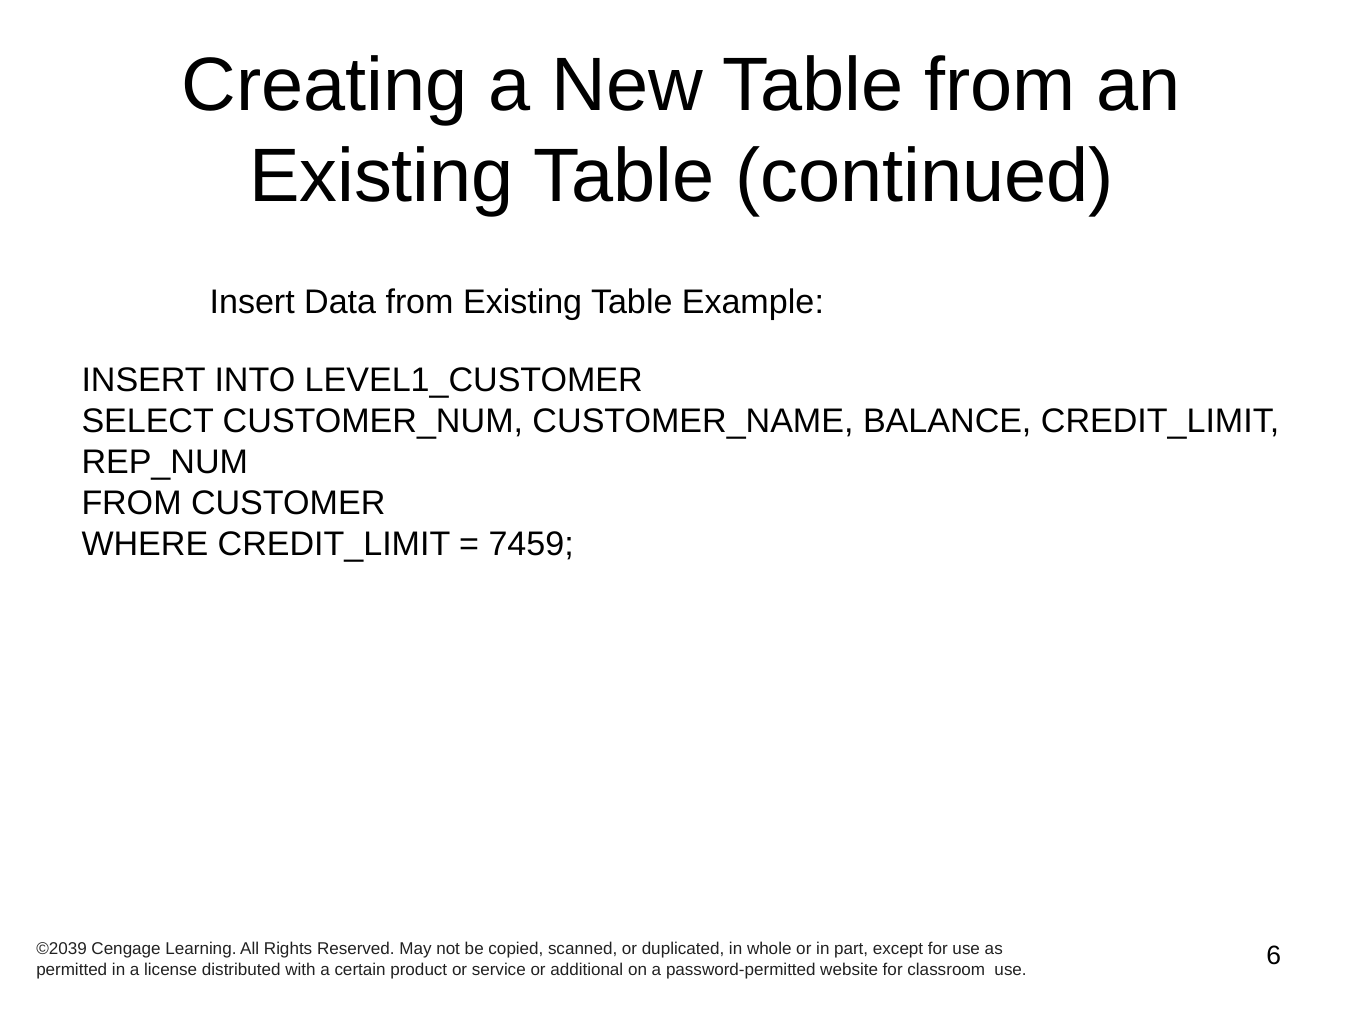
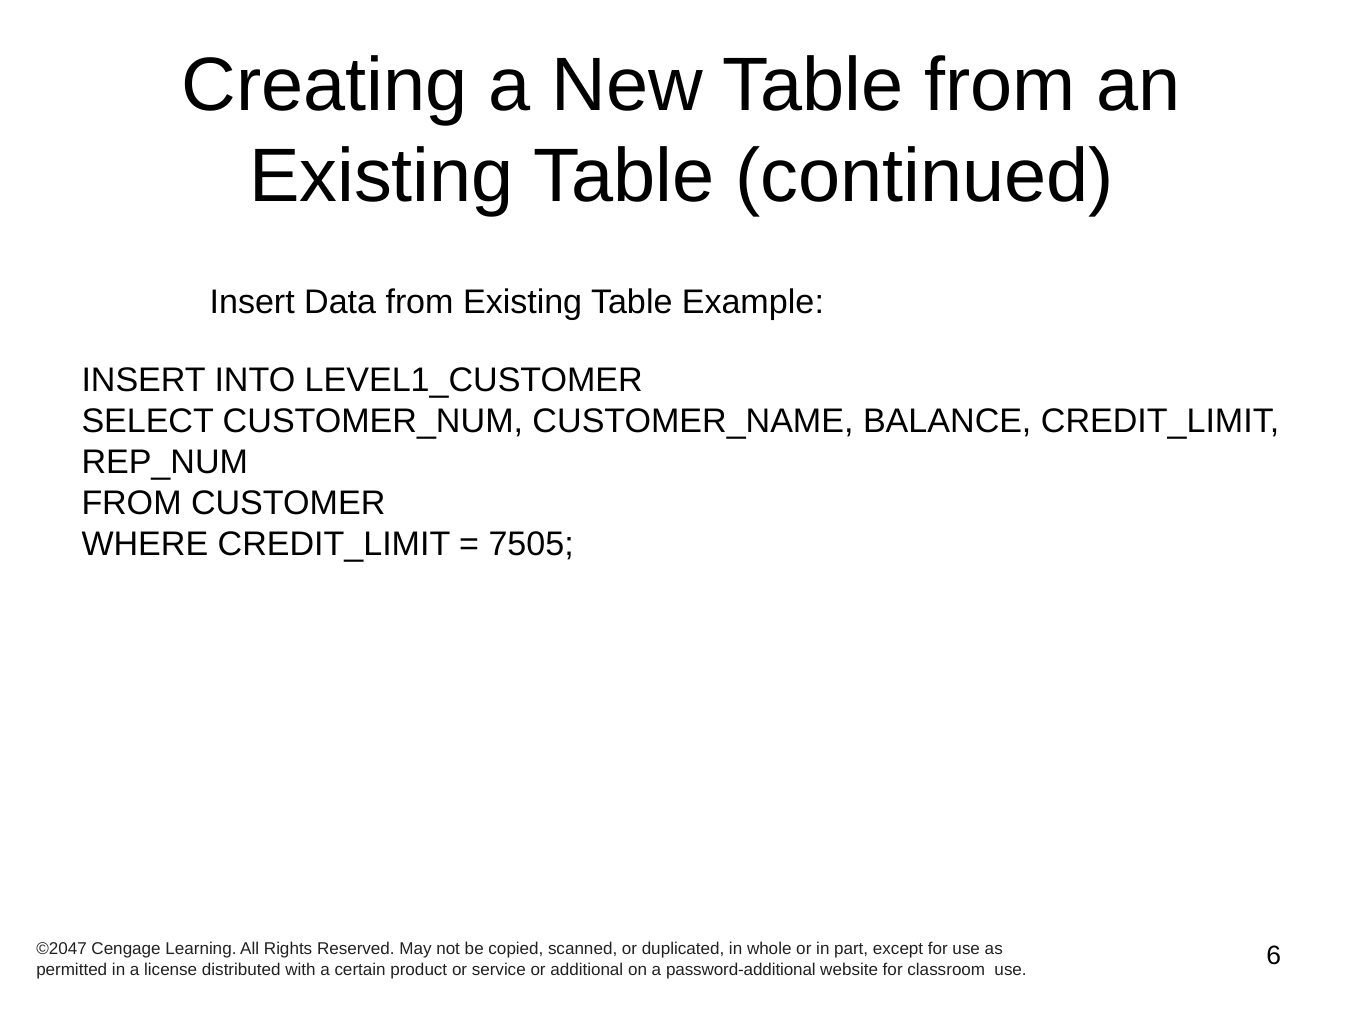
7459: 7459 -> 7505 (531, 544)
©2039: ©2039 -> ©2047 (62, 949)
password-permitted: password-permitted -> password-additional (741, 970)
